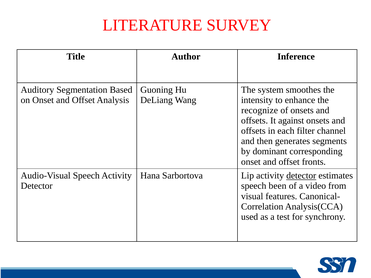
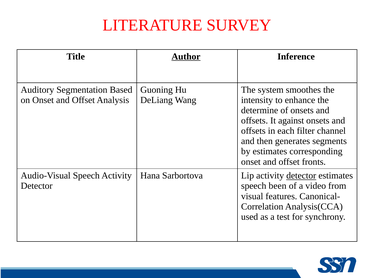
Author underline: none -> present (186, 57)
recognize: recognize -> determine (260, 111)
by dominant: dominant -> estimates (270, 152)
